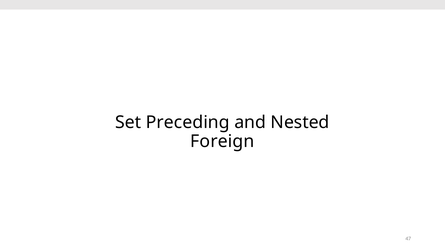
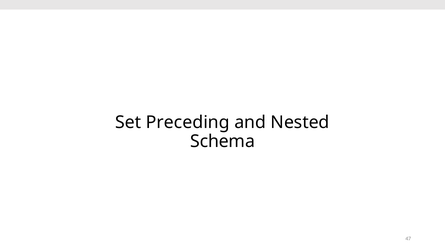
Foreign: Foreign -> Schema (223, 142)
